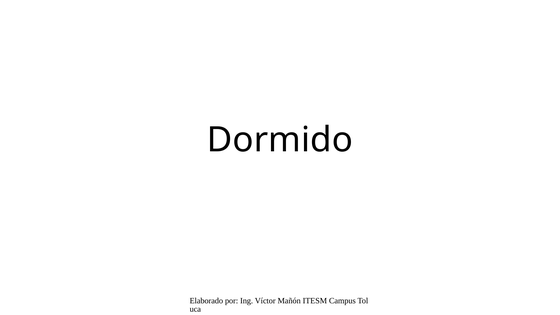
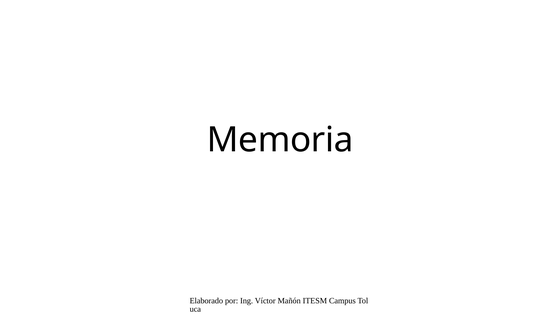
Dormido: Dormido -> Memoria (280, 140)
